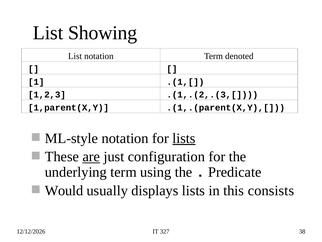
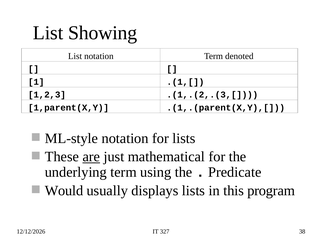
lists underline: present -> none (184, 138)
configuration: configuration -> mathematical (166, 156)
consists: consists -> program (271, 190)
